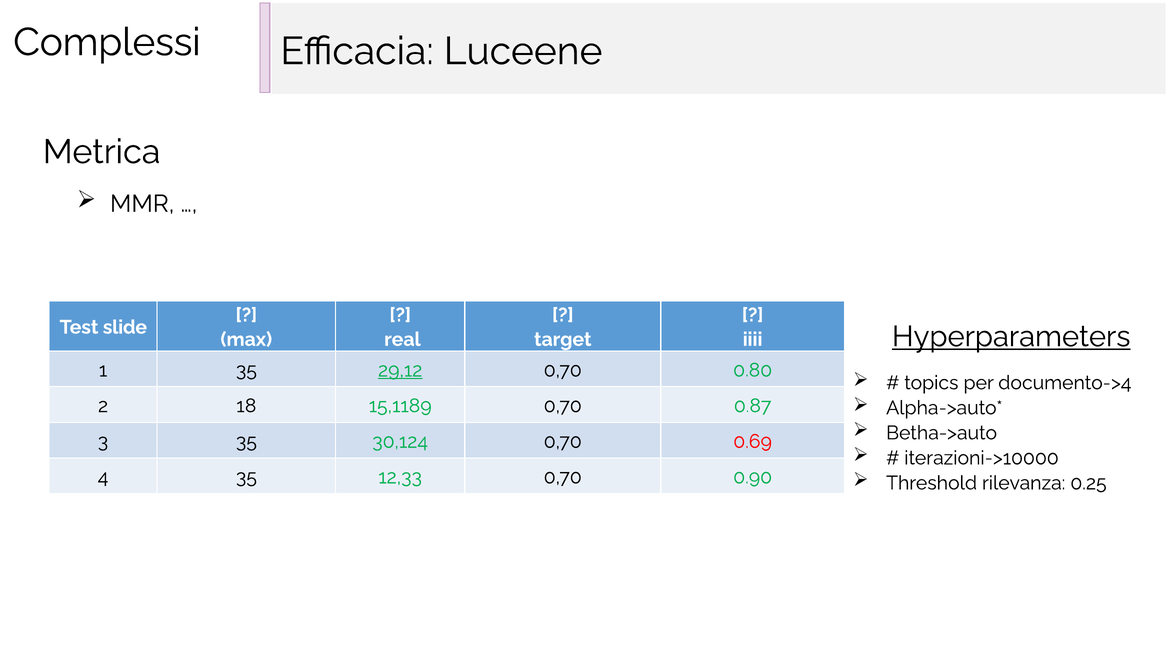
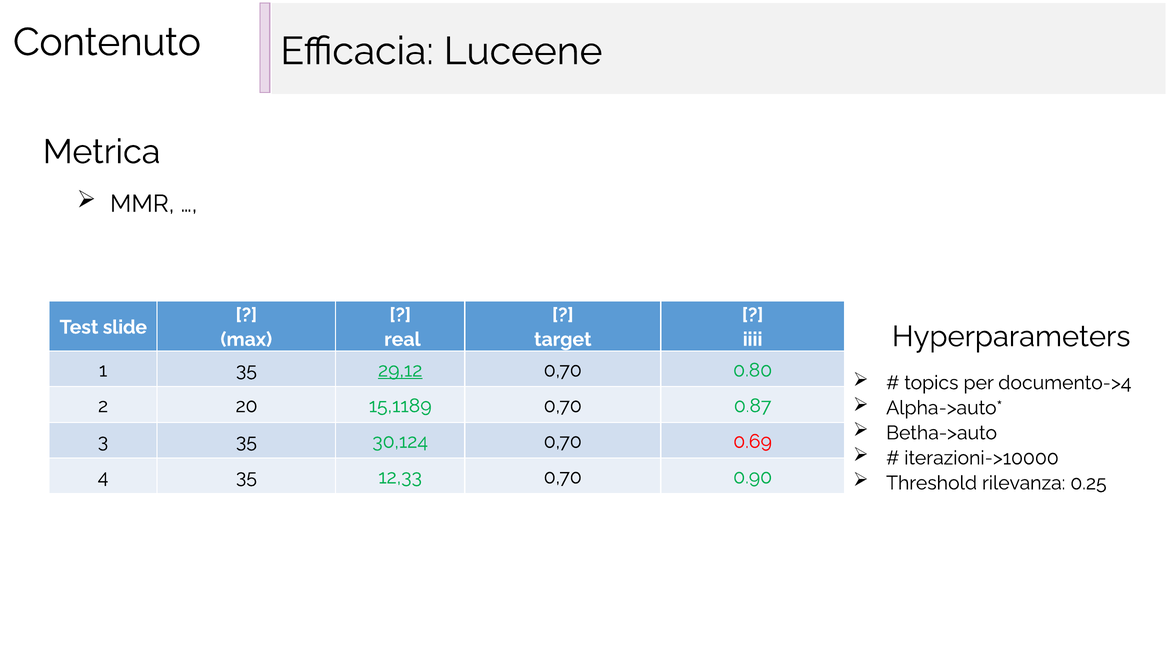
Complessi: Complessi -> Contenuto (107, 42)
Hyperparameters underline: present -> none (1011, 337)
18: 18 -> 20 (247, 406)
